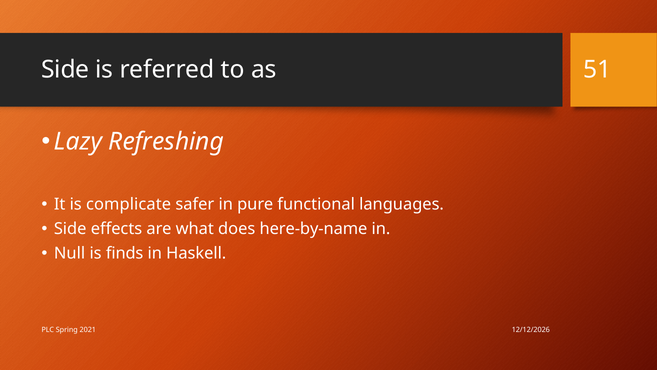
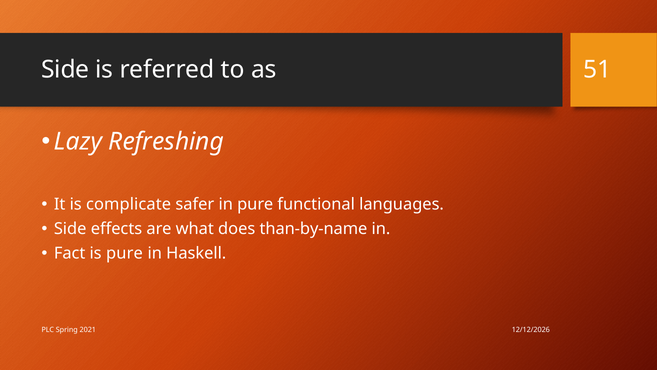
here-by-name: here-by-name -> than-by-name (313, 229)
Null: Null -> Fact (70, 253)
is finds: finds -> pure (124, 253)
